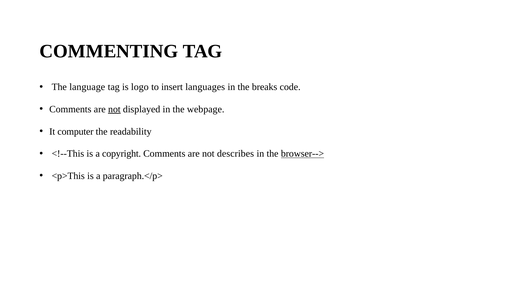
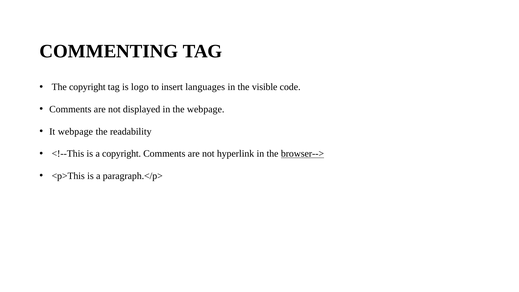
The language: language -> copyright (87, 87)
breaks: breaks -> visible (265, 87)
not underline: present -> none (114, 109)
It computer: computer -> webpage (75, 131)
describes: describes -> hyperlink (236, 154)
